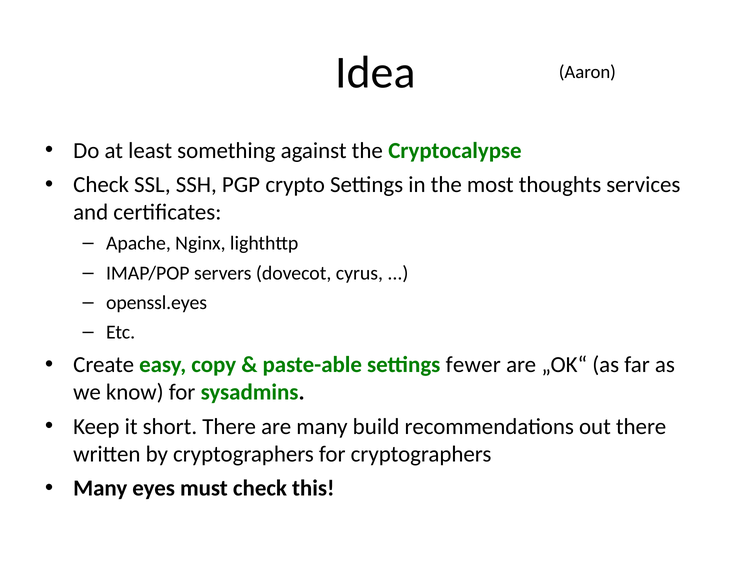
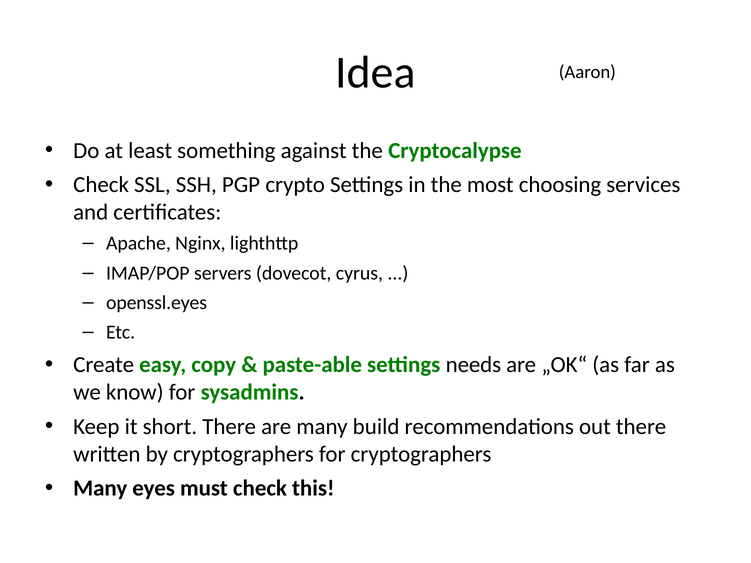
thoughts: thoughts -> choosing (560, 185)
fewer: fewer -> needs (473, 365)
